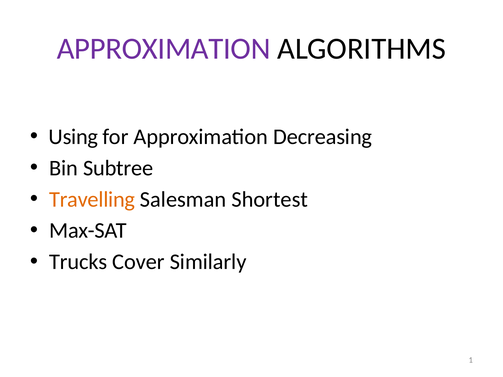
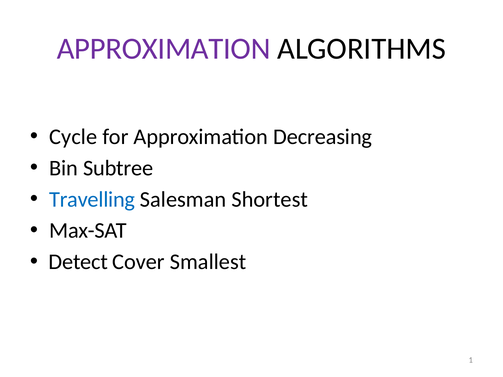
Using: Using -> Cycle (73, 137)
Travelling colour: orange -> blue (92, 199)
Trucks: Trucks -> Detect (78, 262)
Similarly: Similarly -> Smallest (208, 262)
